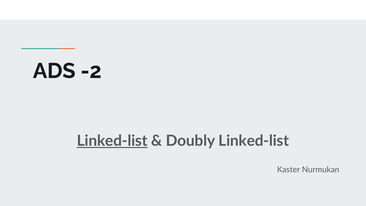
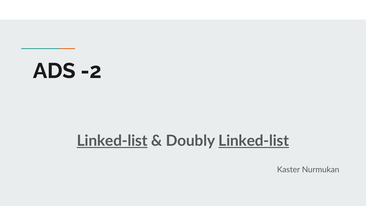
Linked-list underline: none -> present (254, 141)
